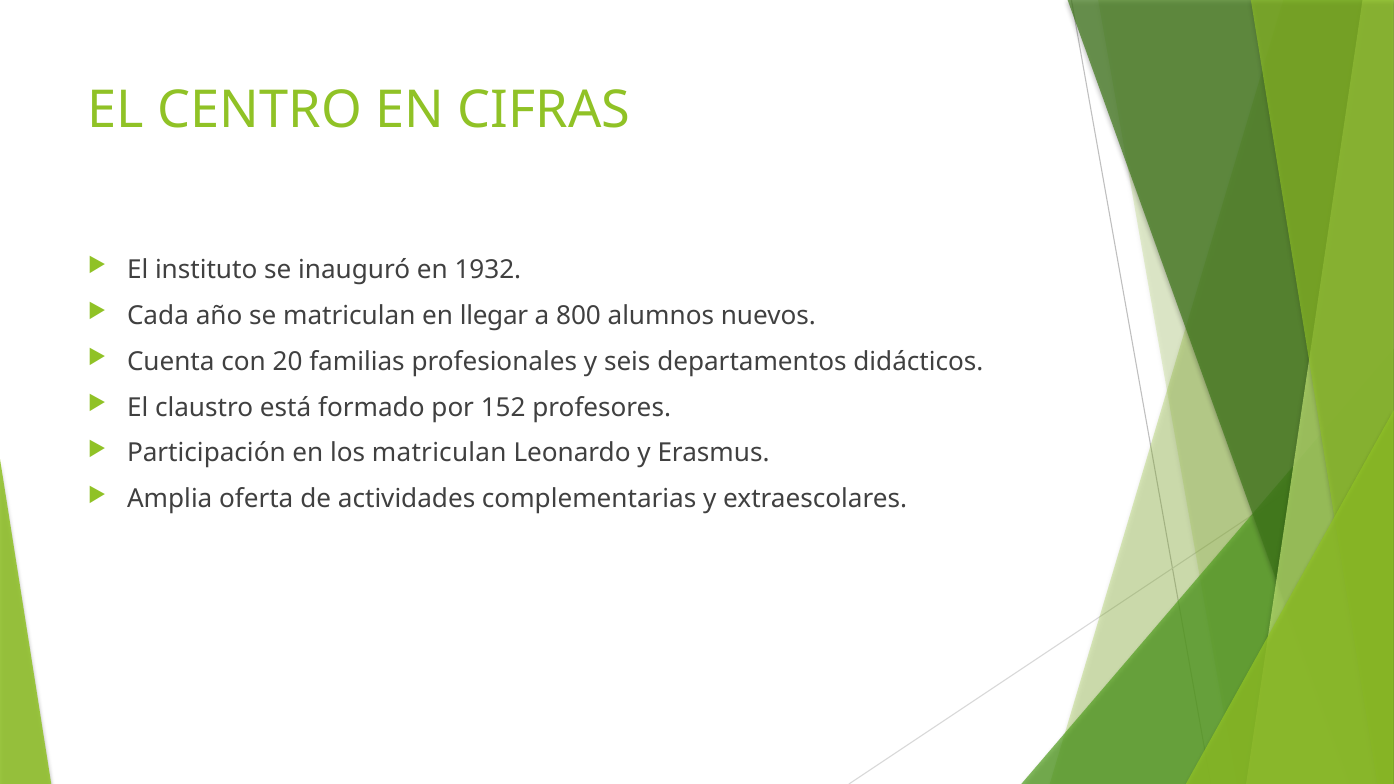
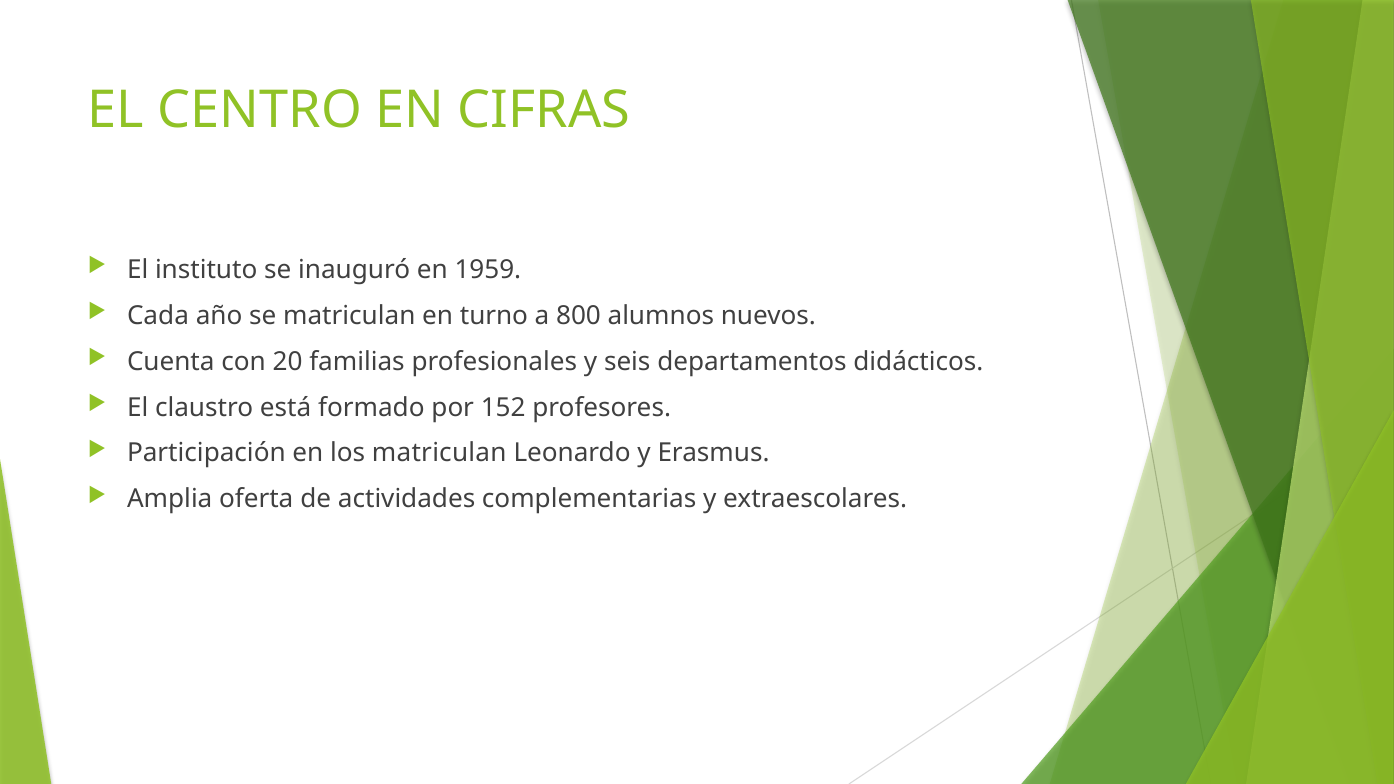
1932: 1932 -> 1959 (488, 270)
llegar: llegar -> turno (494, 316)
